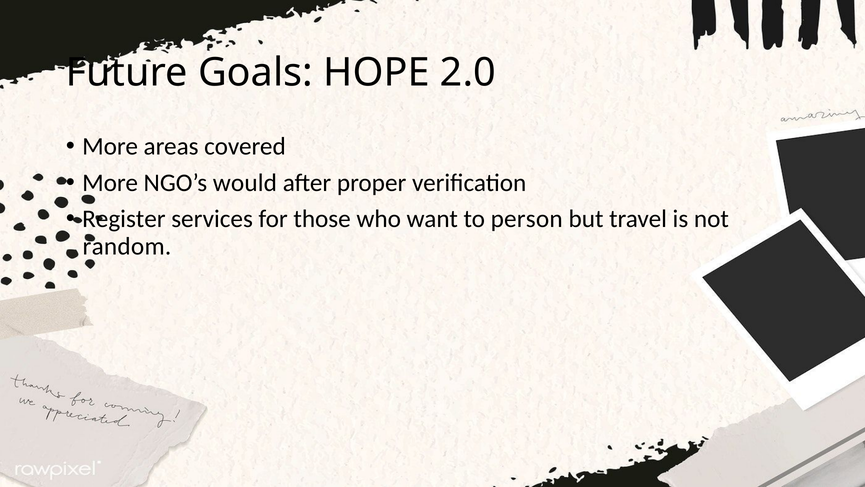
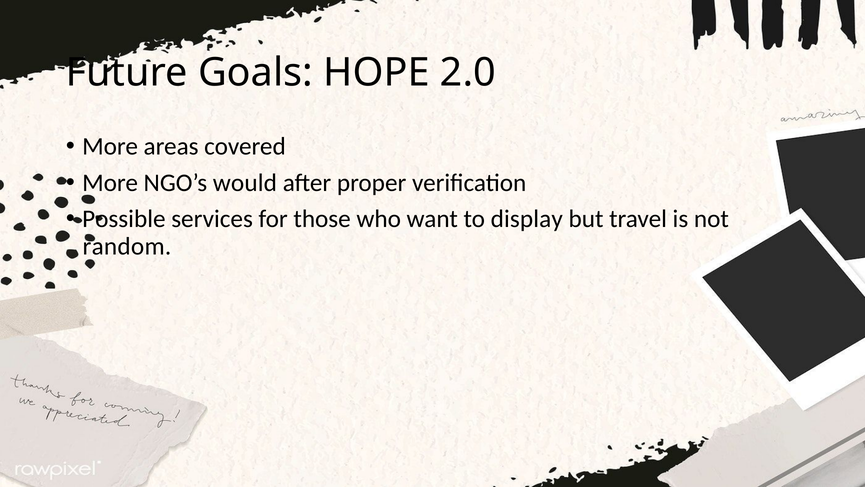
Register: Register -> Possible (124, 219)
person: person -> display (527, 219)
